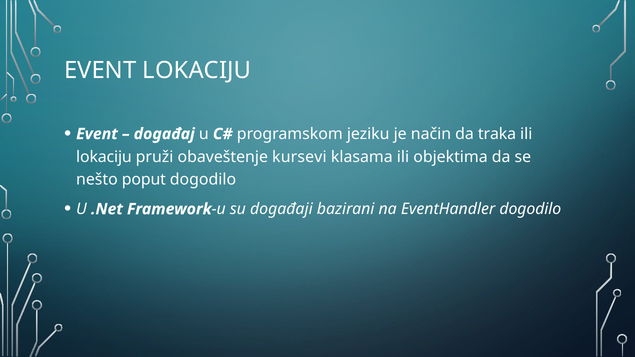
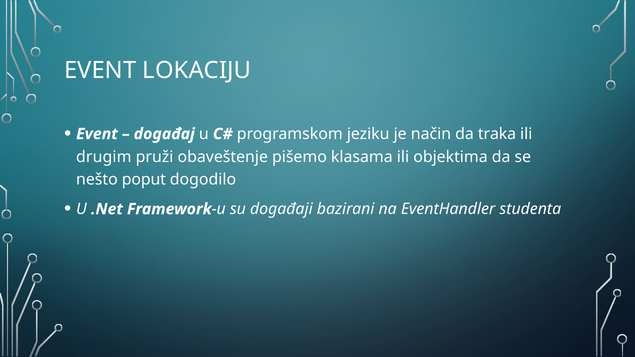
lokaciju: lokaciju -> drugim (104, 157)
kursevi: kursevi -> pišemo (299, 157)
EventHandler dogodilo: dogodilo -> studenta (530, 209)
